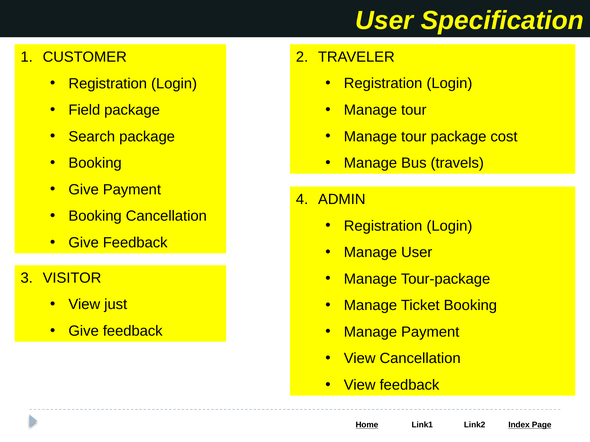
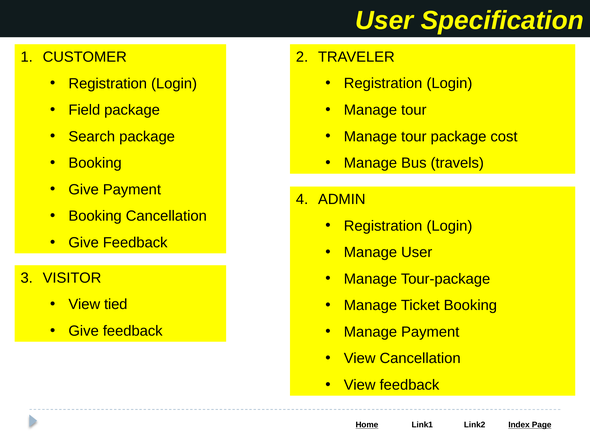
just: just -> tied (116, 305)
